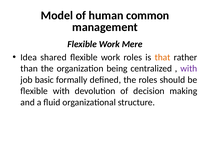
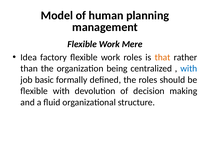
common: common -> planning (148, 15)
shared: shared -> factory (54, 57)
with colour: purple -> blue (189, 68)
